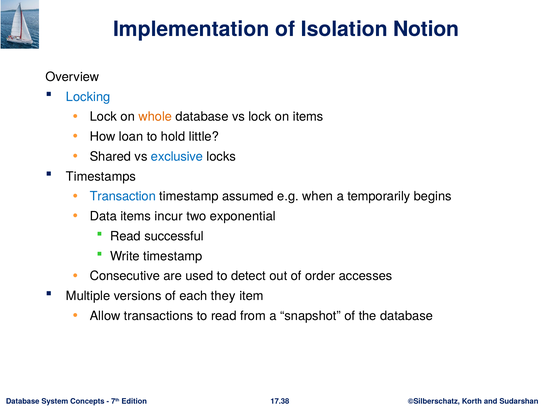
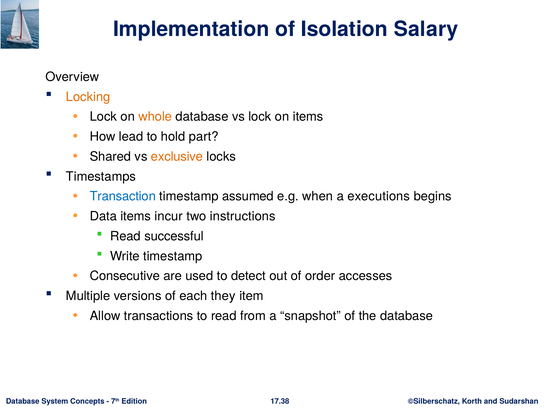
Notion: Notion -> Salary (426, 29)
Locking colour: blue -> orange (88, 97)
loan: loan -> lead (131, 137)
little: little -> part (204, 137)
exclusive colour: blue -> orange (177, 157)
temporarily: temporarily -> executions (379, 196)
exponential: exponential -> instructions (243, 216)
